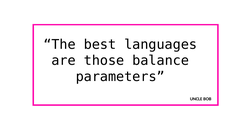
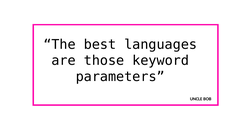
balance: balance -> keyword (161, 61)
